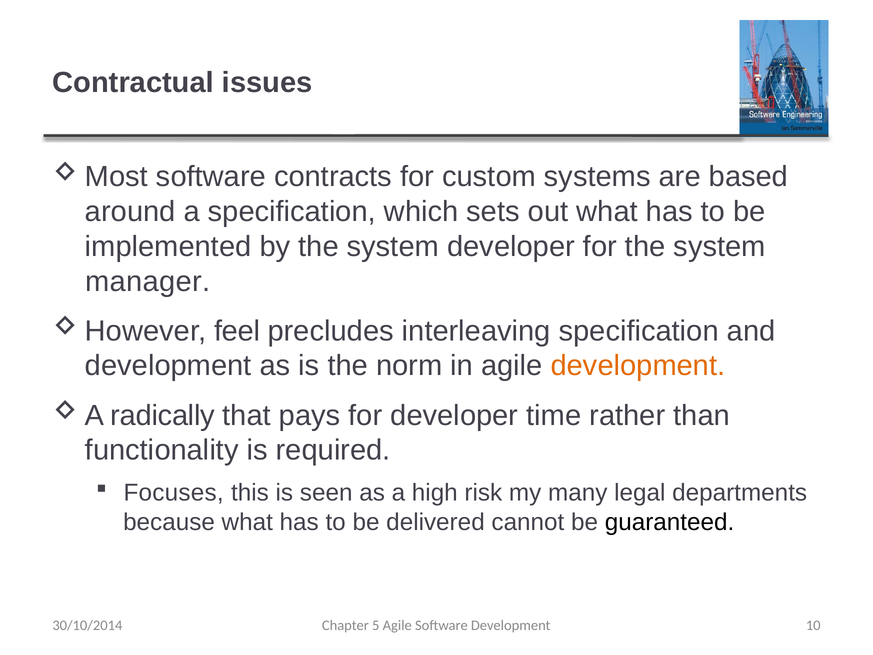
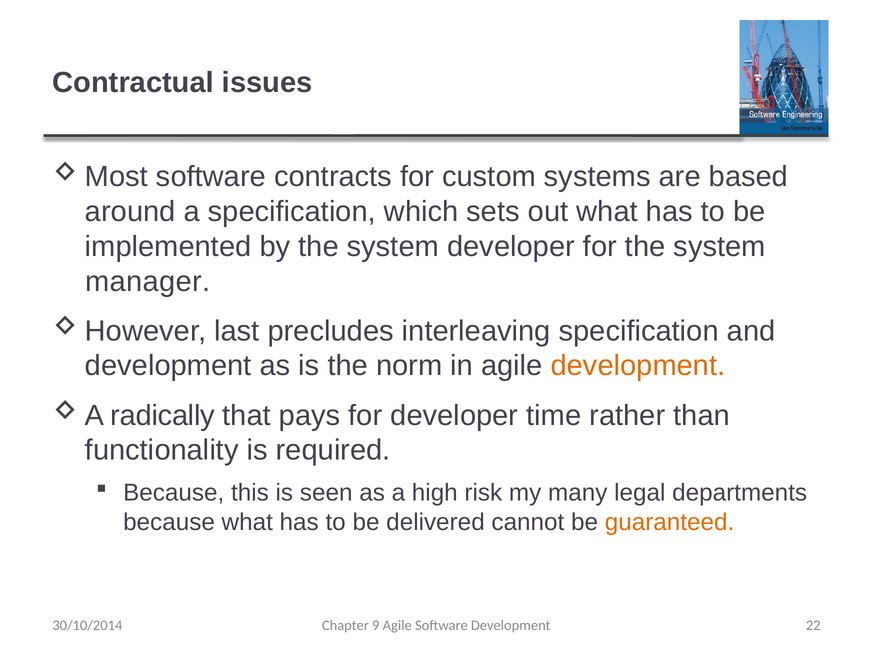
feel: feel -> last (237, 331)
Focuses: Focuses -> Because (174, 493)
guaranteed colour: black -> orange (670, 522)
5: 5 -> 9 (376, 625)
10: 10 -> 22 (813, 625)
